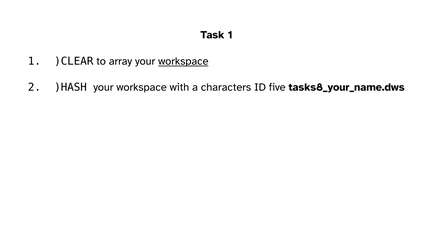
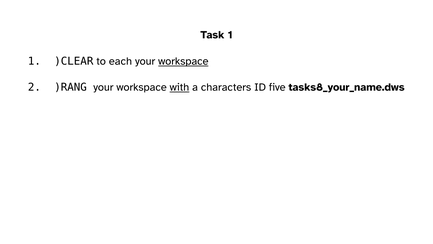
array: array -> each (120, 61)
)HASH: )HASH -> )RANG (71, 87)
with underline: none -> present (179, 87)
